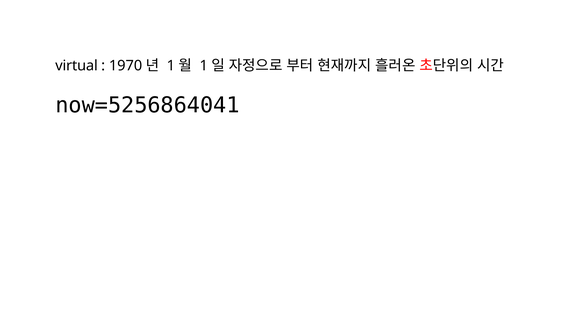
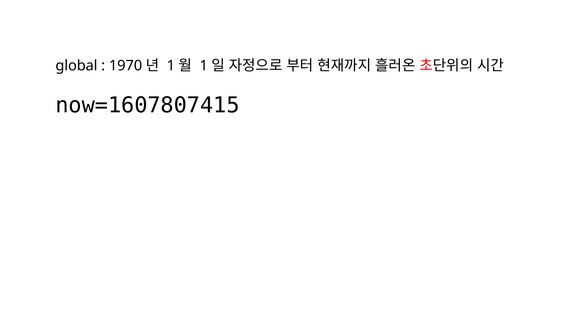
virtual: virtual -> global (76, 66)
now=5256864041: now=5256864041 -> now=1607807415 (147, 105)
